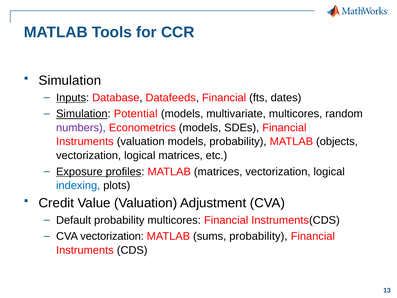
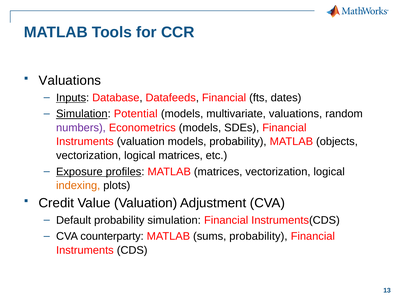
Simulation: Simulation -> Valuations (70, 80)
multivariate multicores: multicores -> valuations (296, 114)
indexing colour: blue -> orange (78, 185)
probability multicores: multicores -> simulation (174, 220)
CVA vectorization: vectorization -> counterparty (112, 236)
